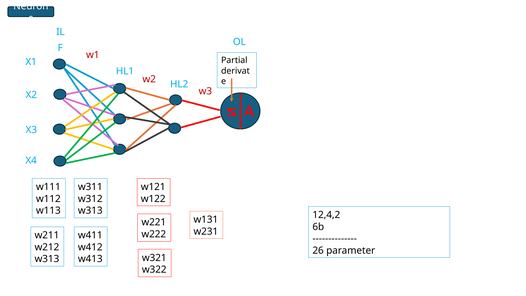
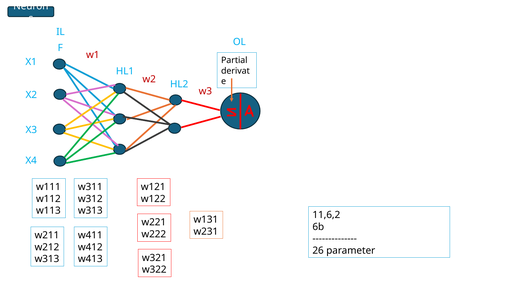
12,4,2: 12,4,2 -> 11,6,2 (326, 215)
